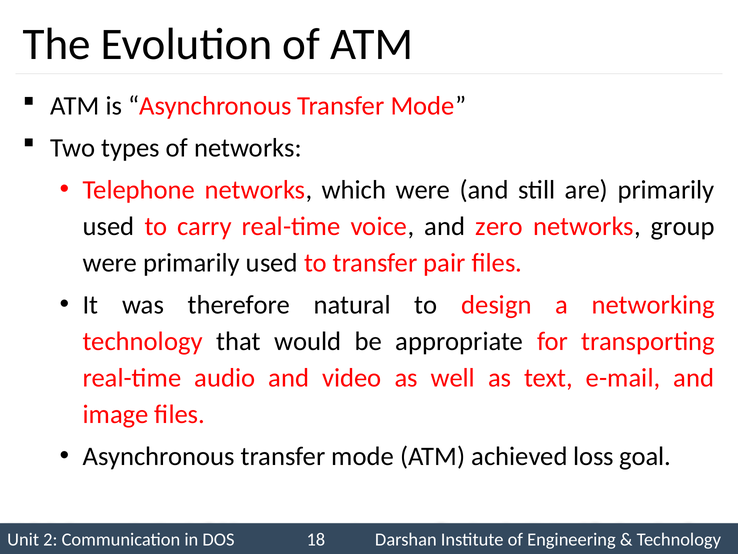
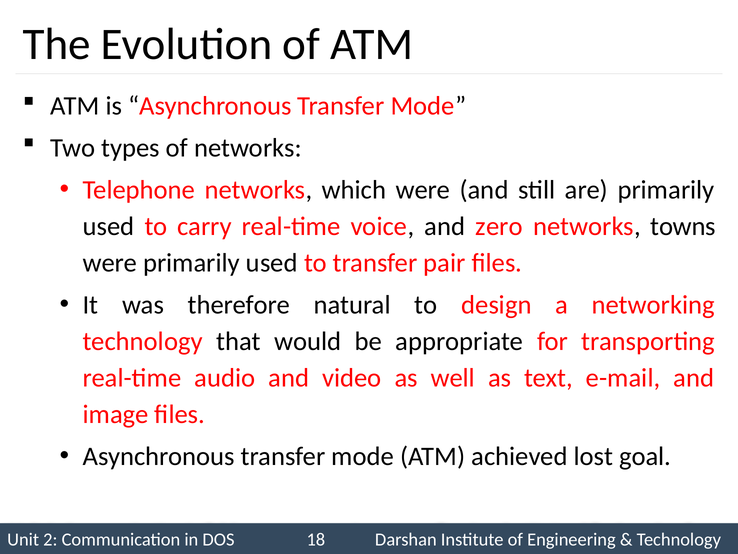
group: group -> towns (683, 226)
loss: loss -> lost (593, 456)
